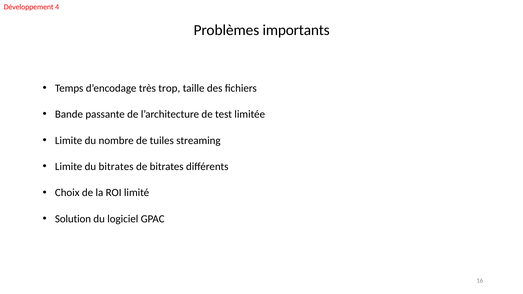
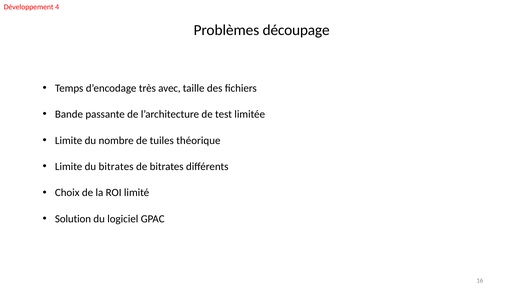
importants: importants -> découpage (296, 30)
trop: trop -> avec (169, 88)
streaming: streaming -> théorique (198, 141)
